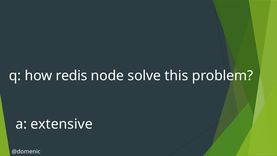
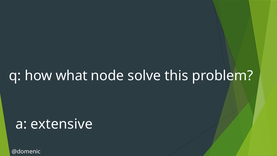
redis: redis -> what (72, 76)
